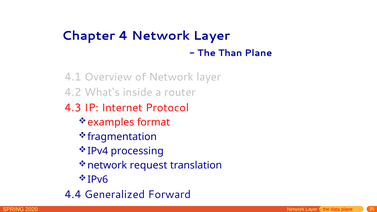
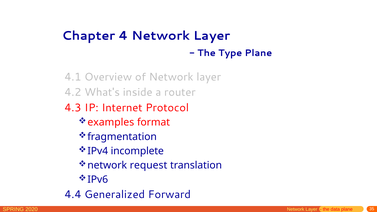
Than: Than -> Type (230, 53)
processing: processing -> incomplete (137, 151)
